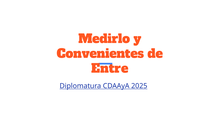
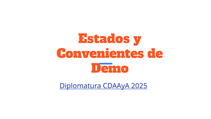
Medirlo: Medirlo -> Estados (104, 39)
Entre: Entre -> Demo (110, 68)
